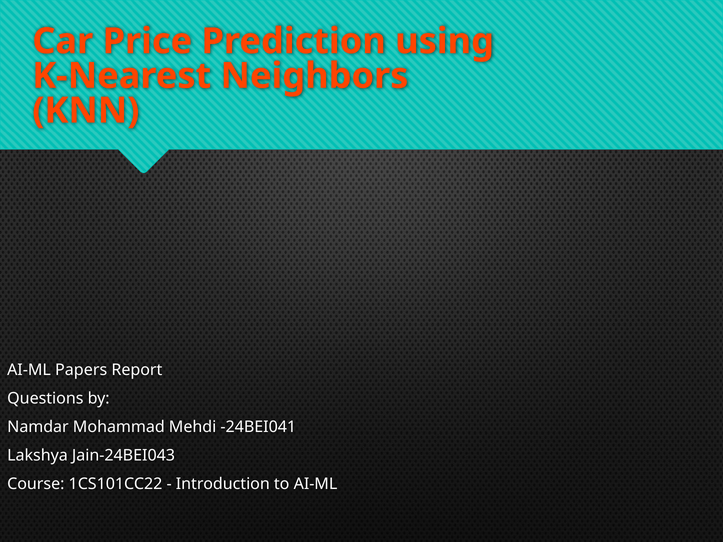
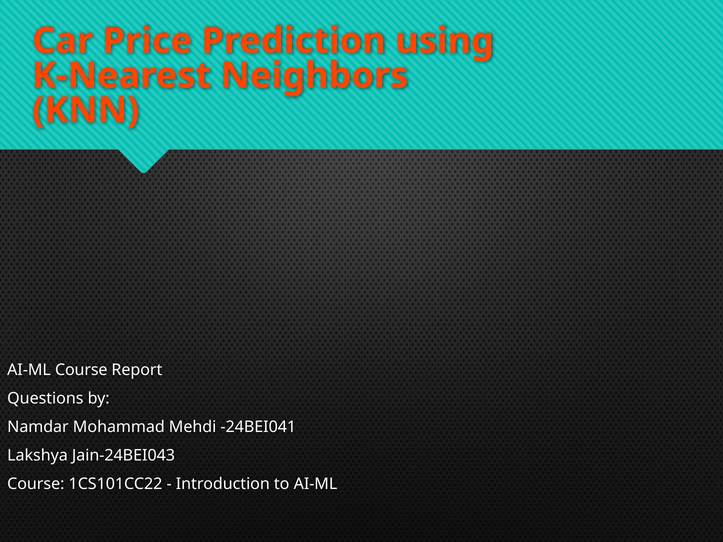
AI-ML Papers: Papers -> Course (81, 370)
